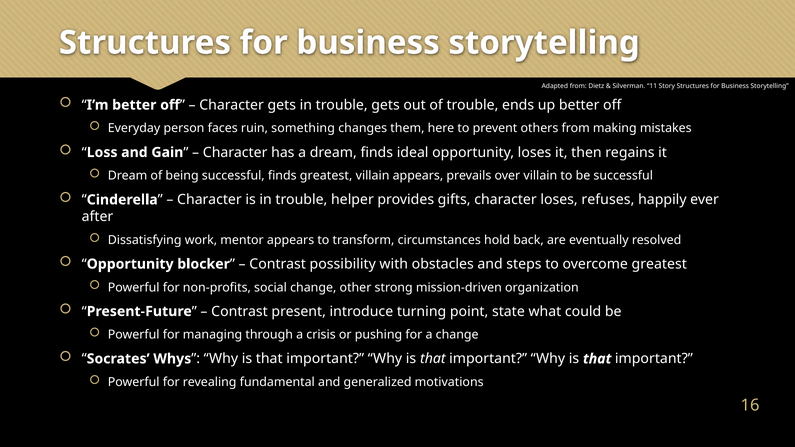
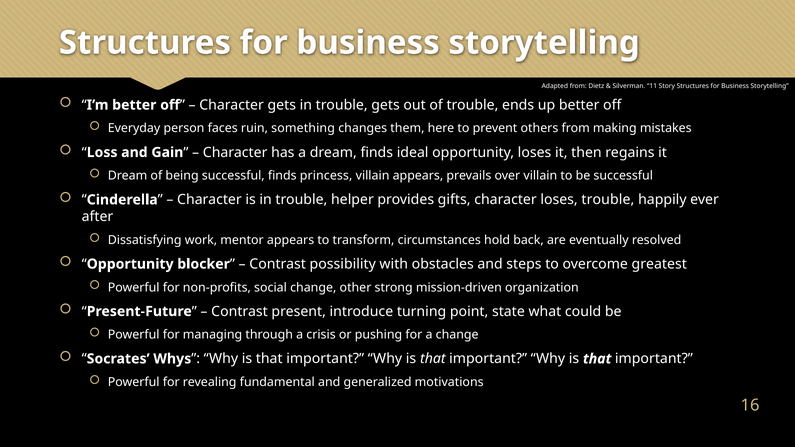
finds greatest: greatest -> princess (326, 176)
loses refuses: refuses -> trouble (608, 200)
